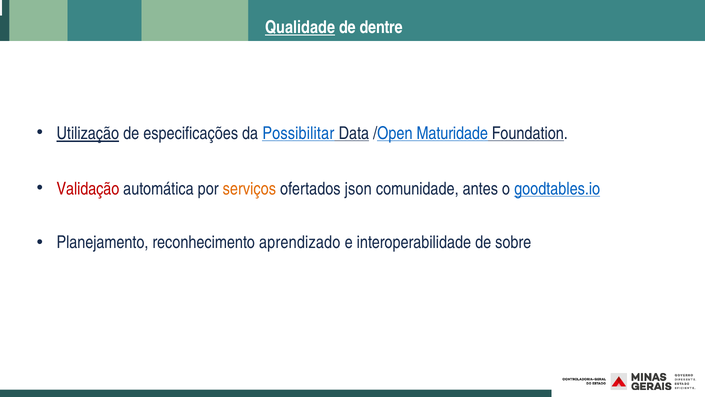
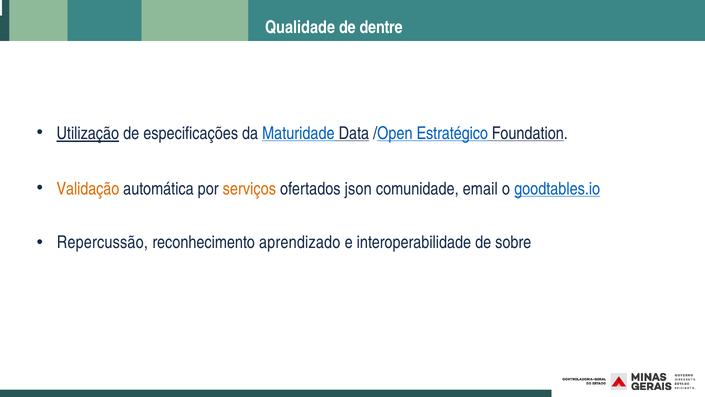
Qualidade underline: present -> none (300, 27)
Possibilitar: Possibilitar -> Maturidade (298, 133)
Maturidade: Maturidade -> Estratégico (452, 133)
Validação colour: red -> orange (88, 189)
antes: antes -> email (480, 189)
Planejamento: Planejamento -> Repercussão (102, 242)
